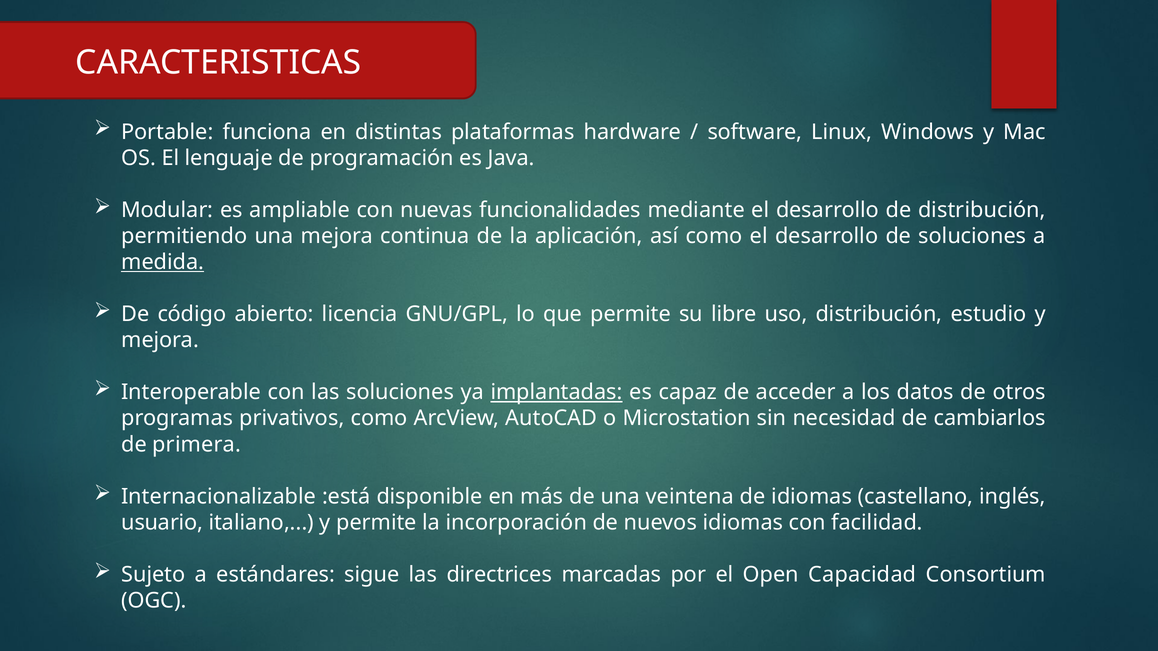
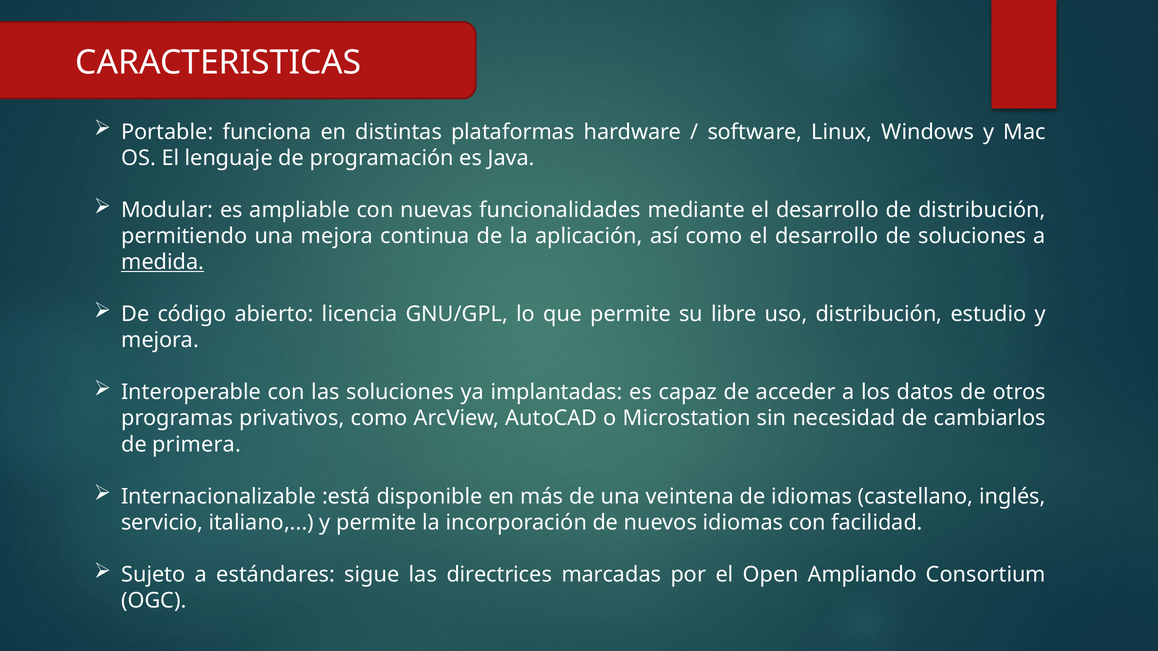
implantadas underline: present -> none (557, 393)
usuario: usuario -> servicio (162, 523)
Capacidad: Capacidad -> Ampliando (862, 575)
